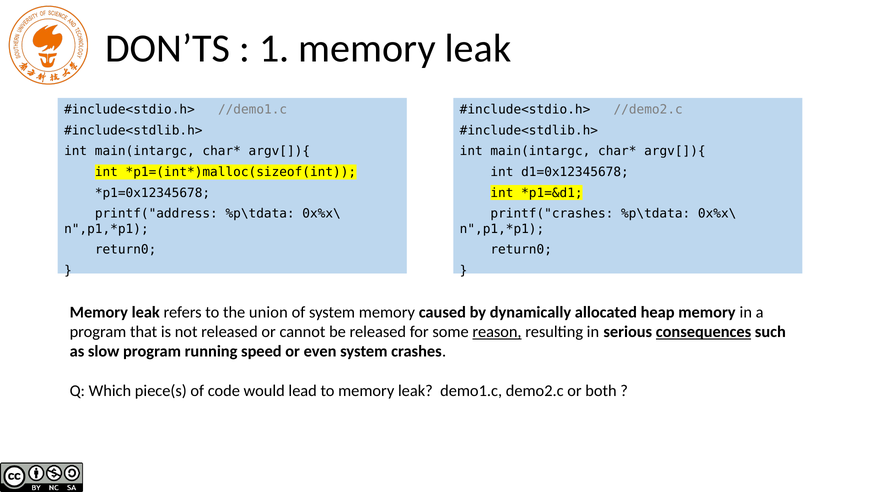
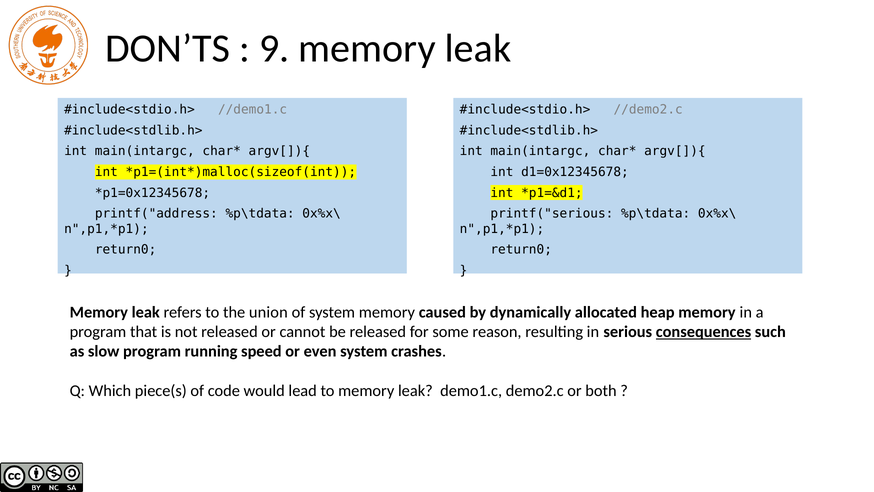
1: 1 -> 9 (274, 49)
printf("crashes: printf("crashes -> printf("serious (552, 213)
reason underline: present -> none (497, 332)
